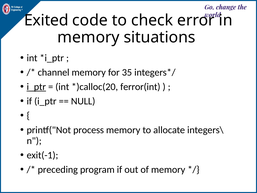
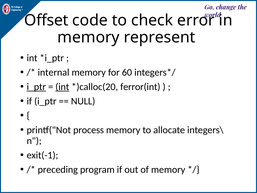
Exited: Exited -> Offset (46, 20)
situations: situations -> represent (160, 37)
channel: channel -> internal (54, 72)
35: 35 -> 60 (127, 72)
int underline: none -> present (62, 87)
